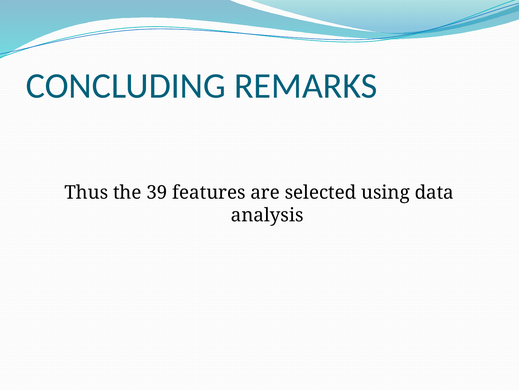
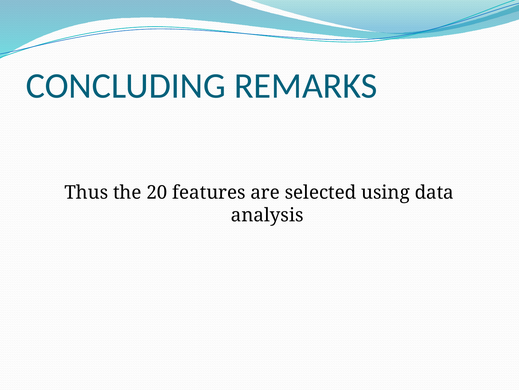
39: 39 -> 20 (157, 192)
